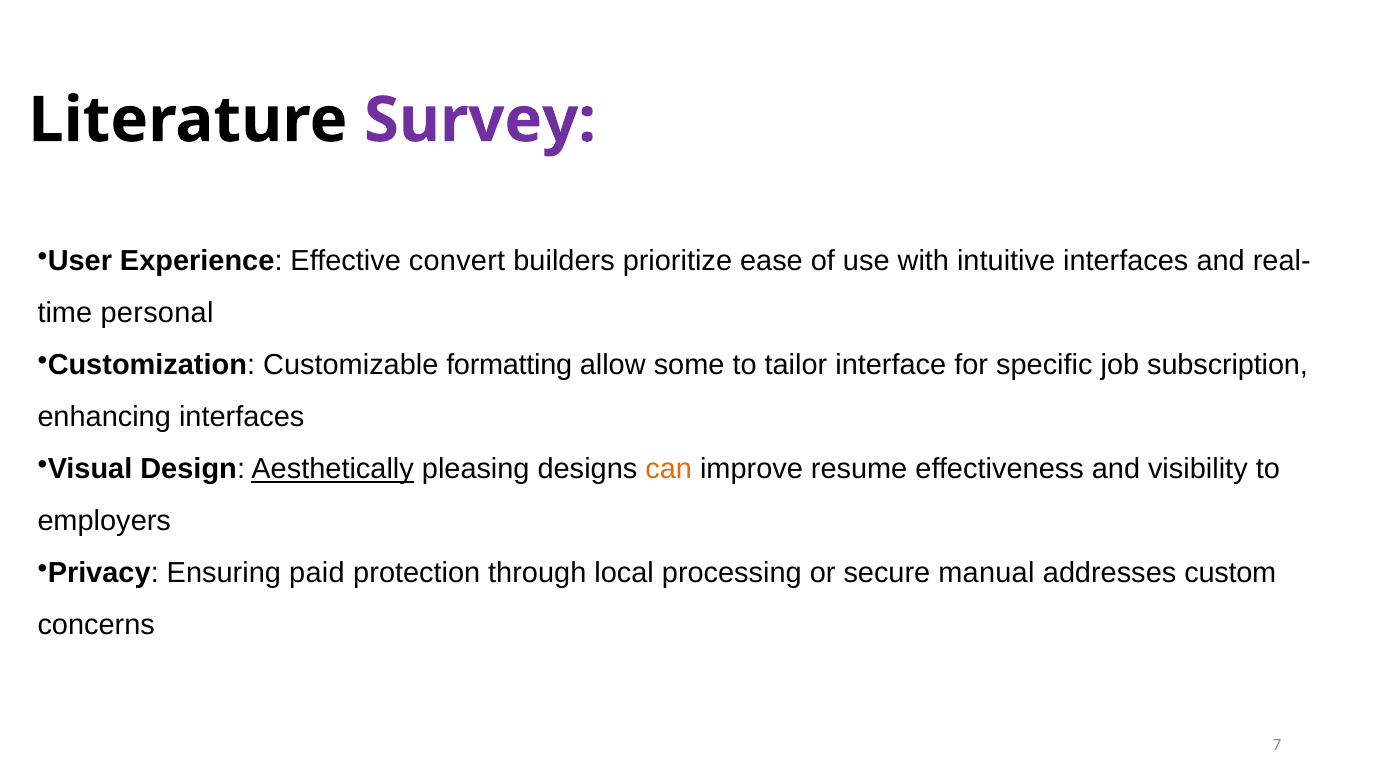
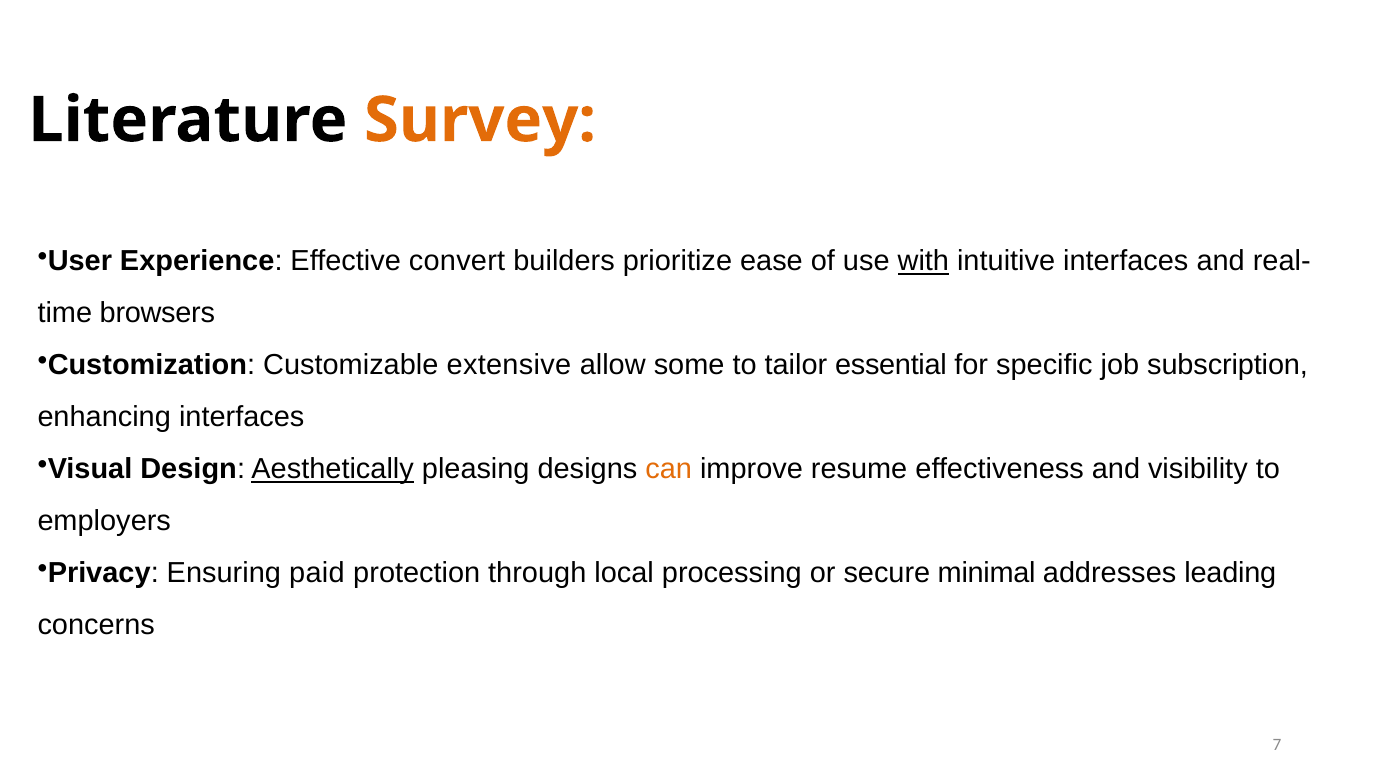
Survey colour: purple -> orange (480, 120)
with underline: none -> present (923, 261)
personal: personal -> browsers (157, 313)
formatting: formatting -> extensive (509, 365)
interface: interface -> essential (891, 365)
manual: manual -> minimal (987, 573)
custom: custom -> leading (1230, 573)
